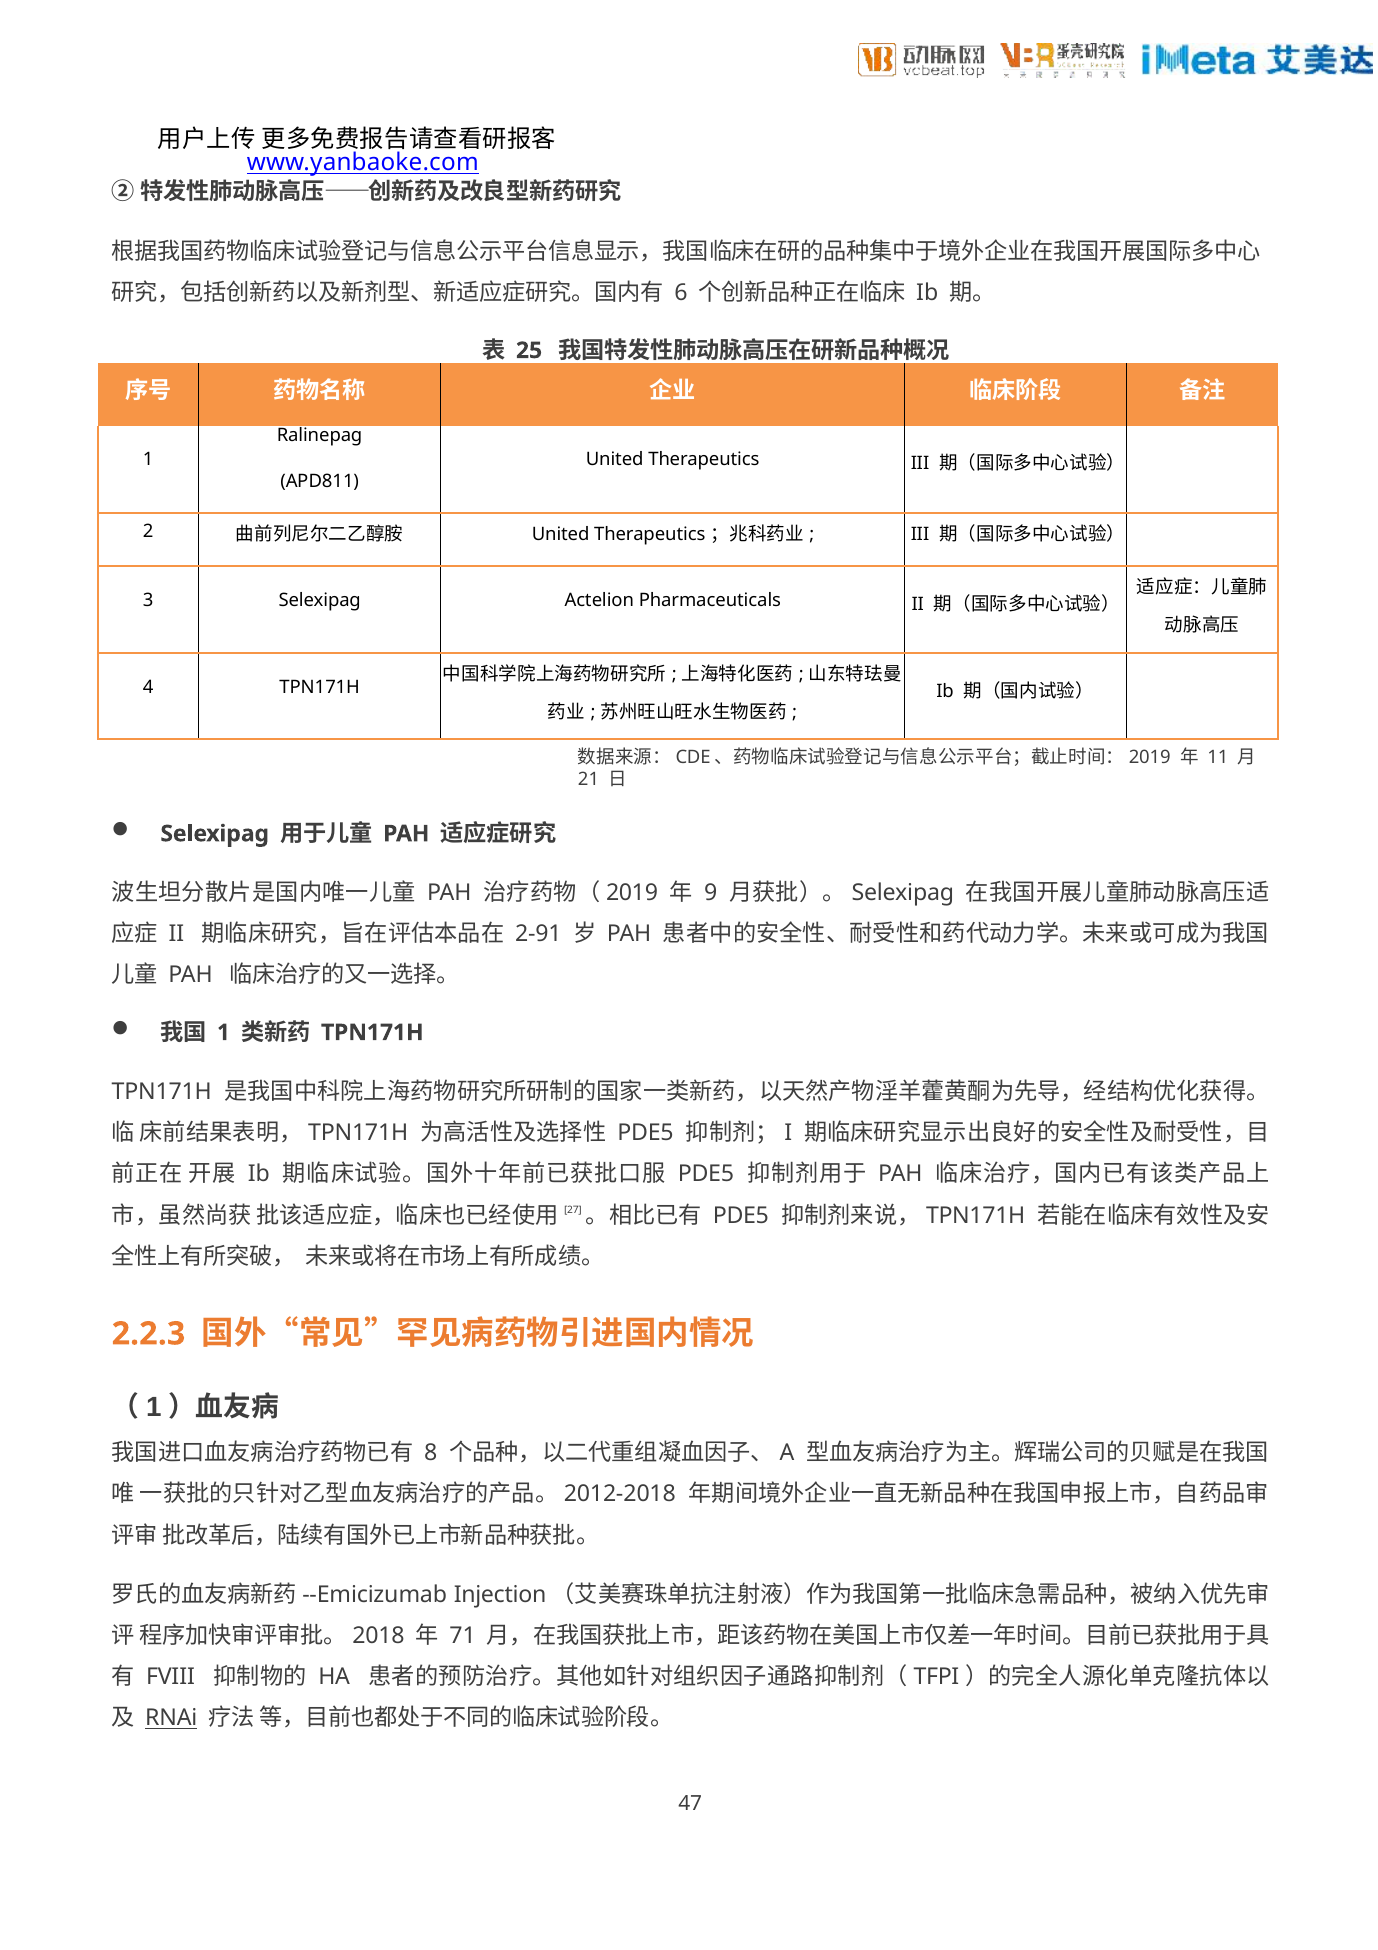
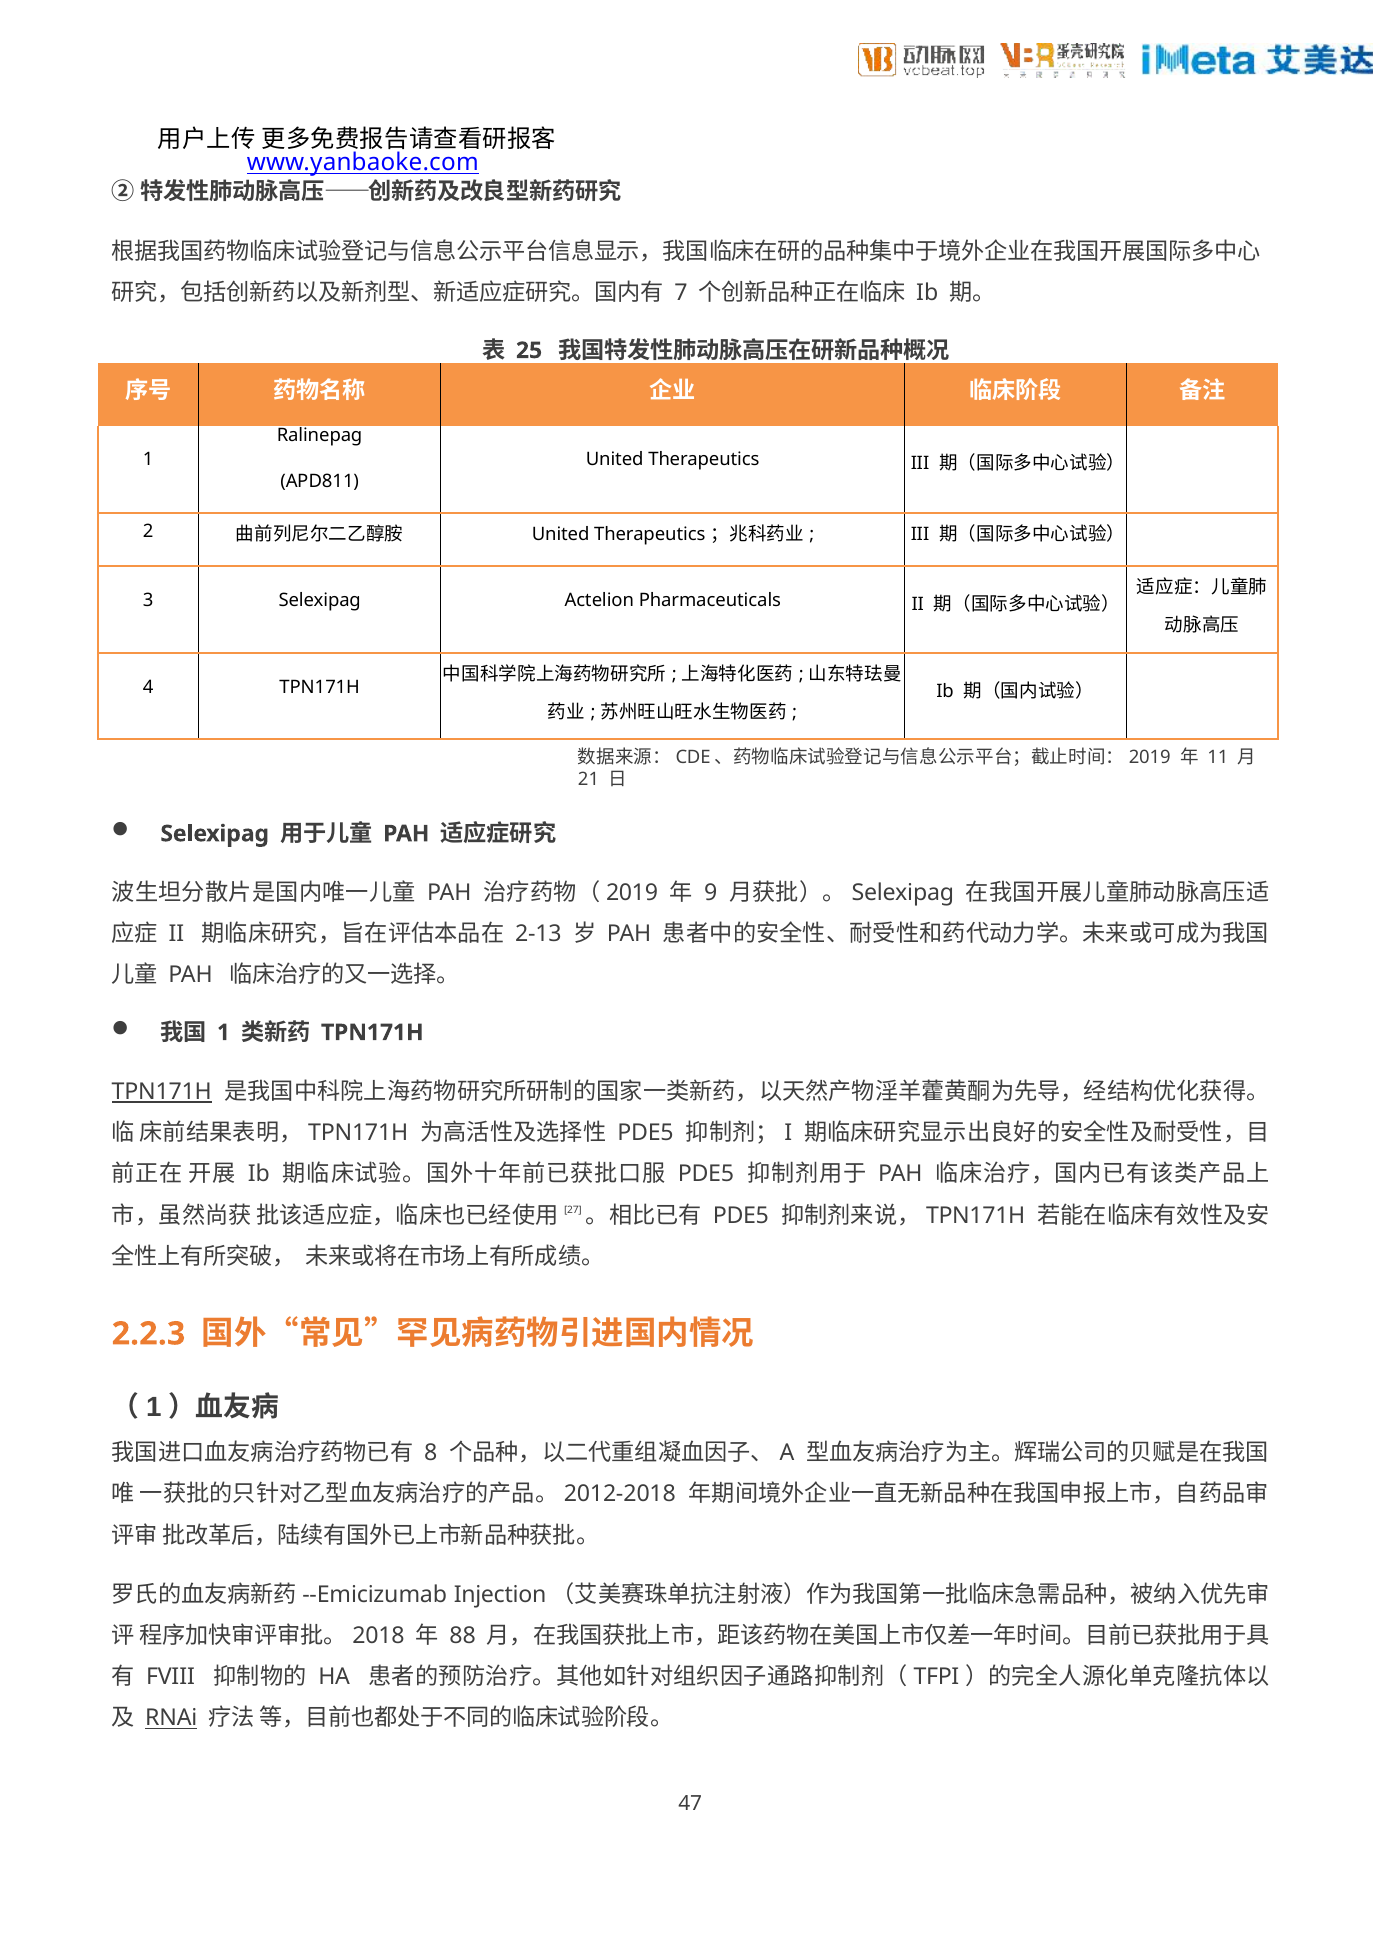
6: 6 -> 7 (681, 293)
2-91: 2-91 -> 2-13 (538, 934)
TPN171H underline: none -> present (162, 1092)
71: 71 -> 88 (463, 1636)
